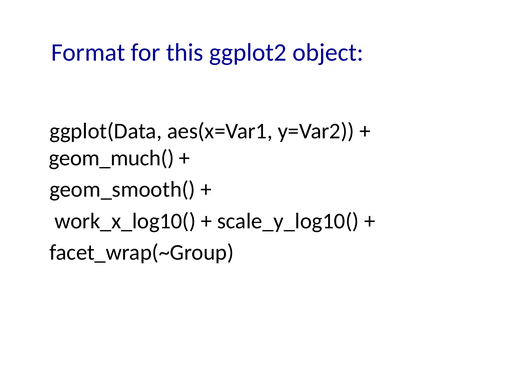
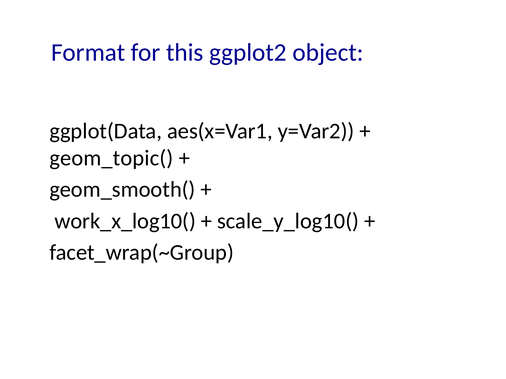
geom_much(: geom_much( -> geom_topic( (111, 158)
